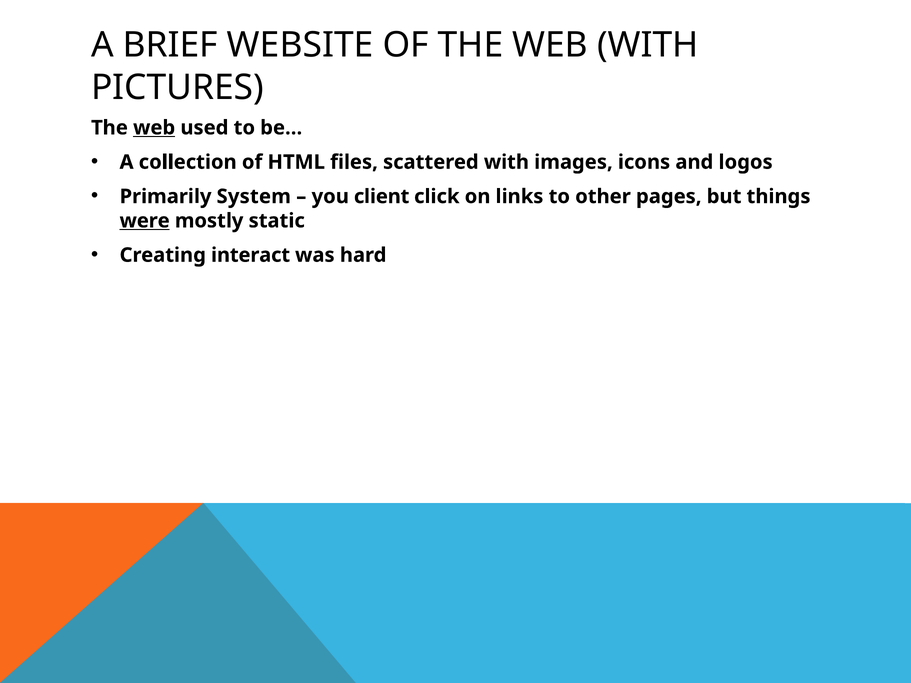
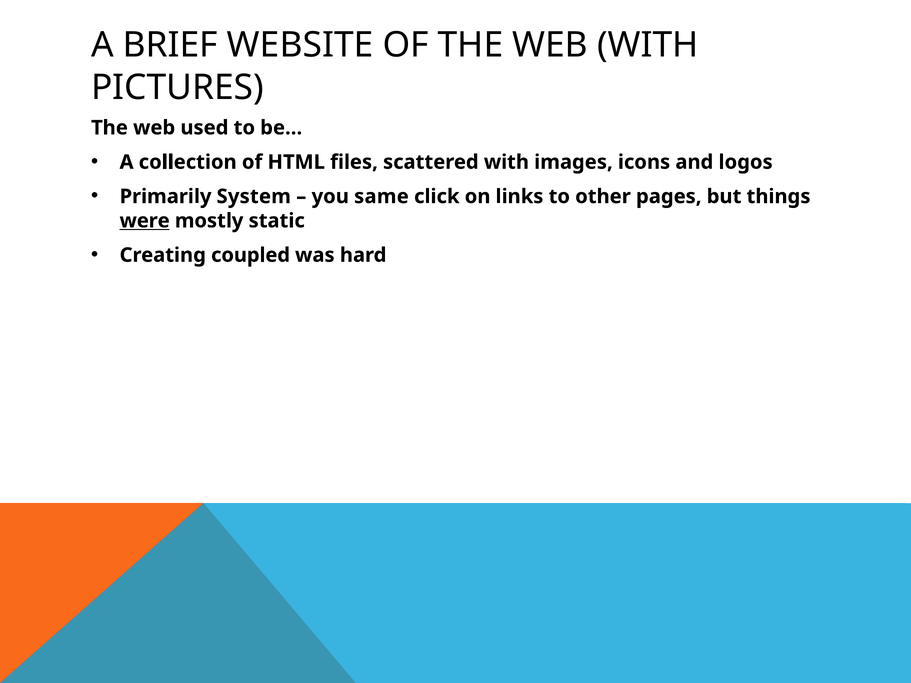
web underline: present -> none (154, 128)
client: client -> same (381, 197)
interact: interact -> coupled (251, 255)
